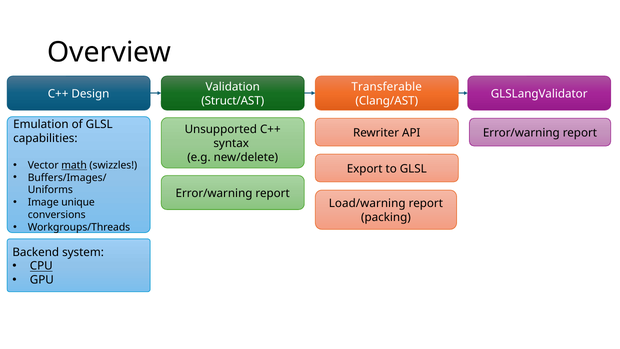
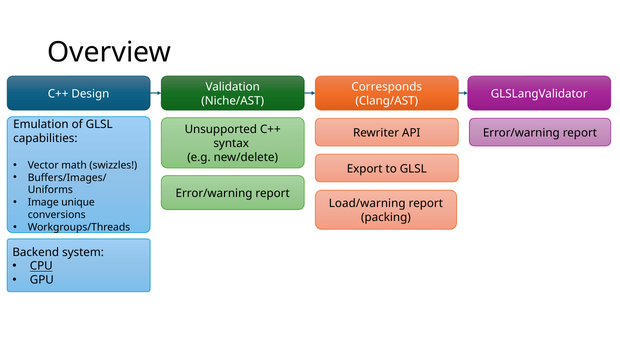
Transferable: Transferable -> Corresponds (387, 87)
Struct/AST: Struct/AST -> Niche/AST (233, 101)
math underline: present -> none (74, 165)
